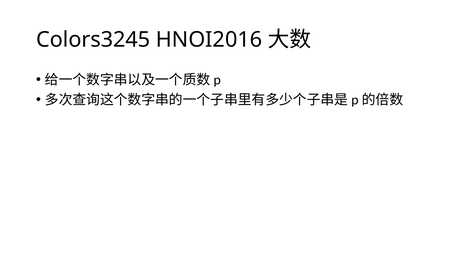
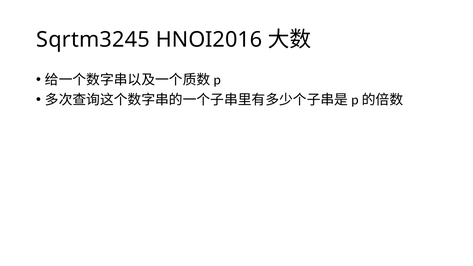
Colors3245: Colors3245 -> Sqrtm3245 (93, 40)
